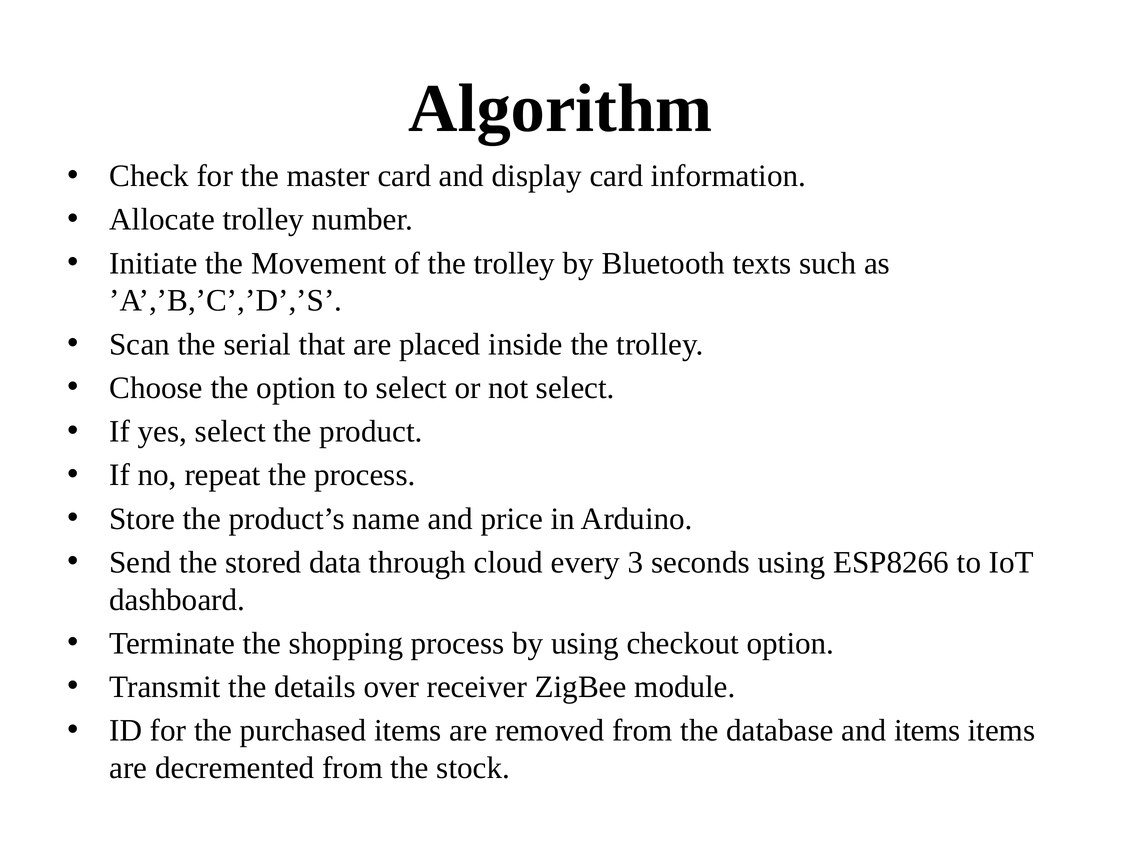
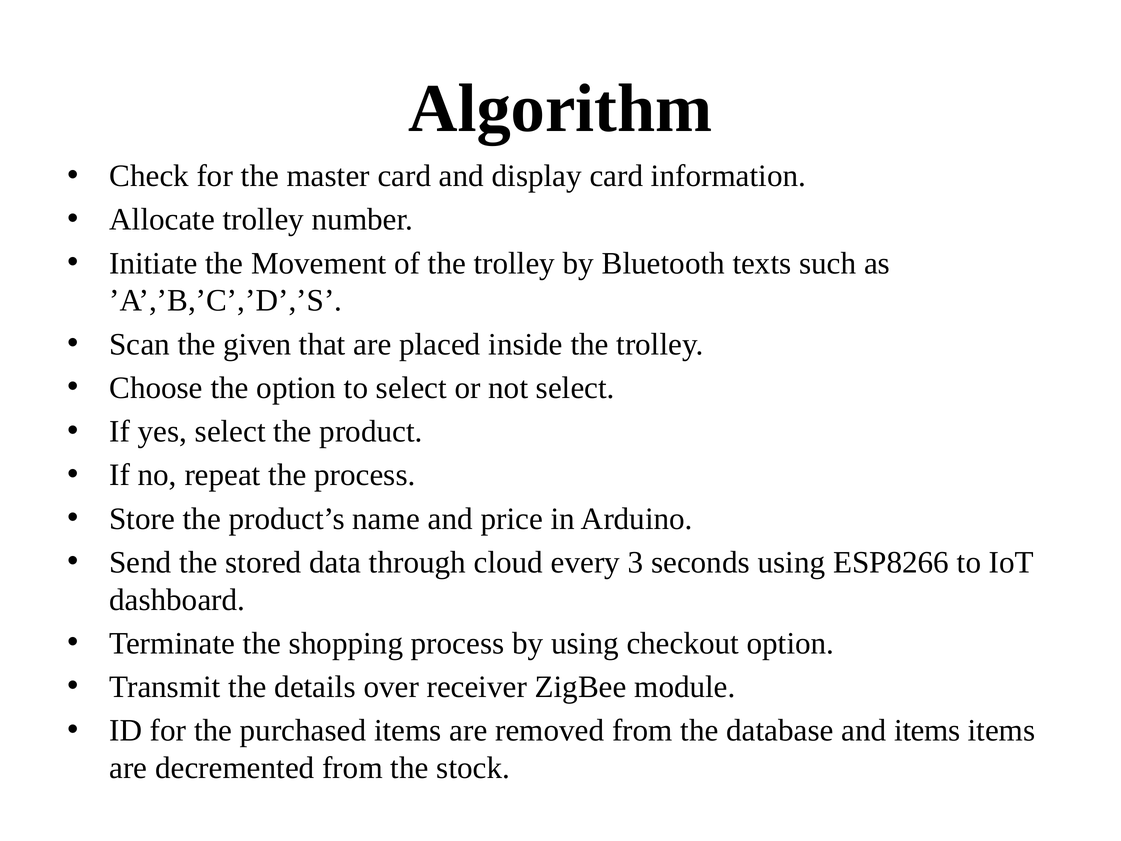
serial: serial -> given (257, 344)
